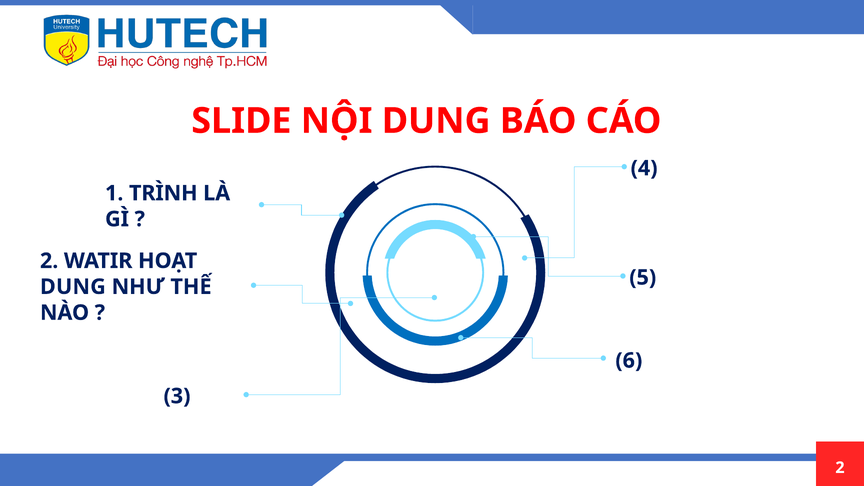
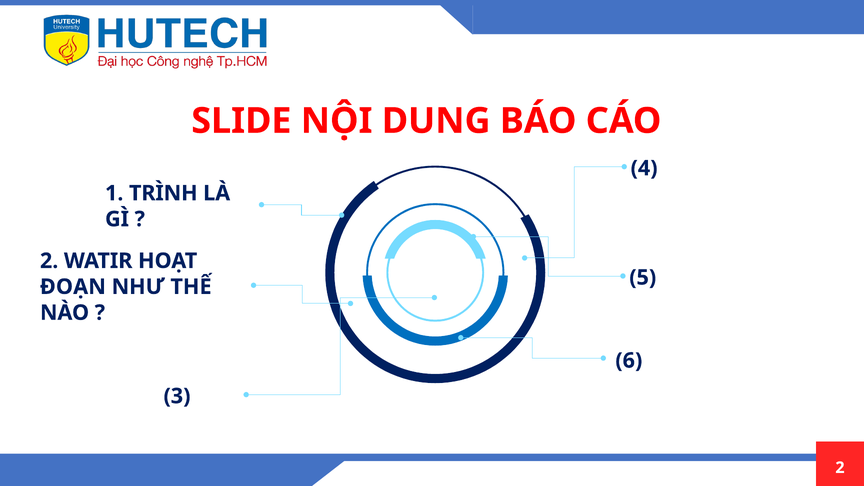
DUNG: DUNG -> ĐOẠN (73, 287)
